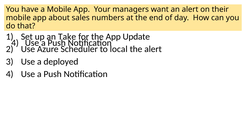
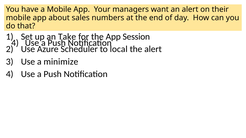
Update: Update -> Session (136, 37)
deployed: deployed -> minimize (61, 62)
